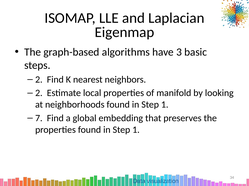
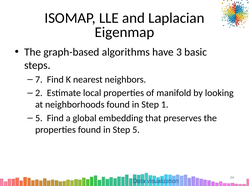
2: 2 -> 7 (39, 80)
7: 7 -> 5 (39, 119)
1: 1 -> 5 (136, 130)
